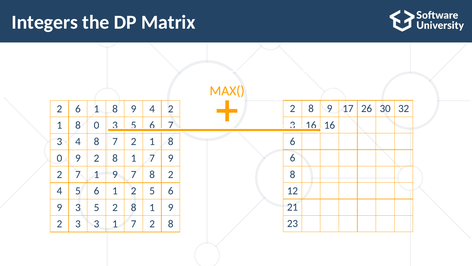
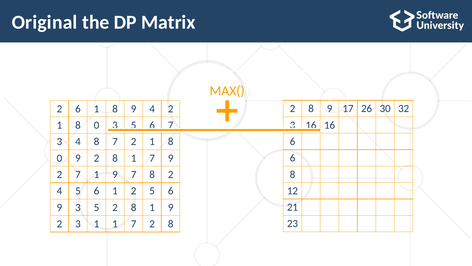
Integers: Integers -> Original (45, 22)
3 3: 3 -> 1 (97, 223)
